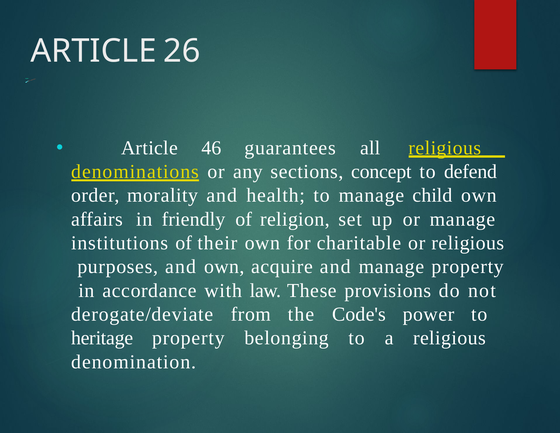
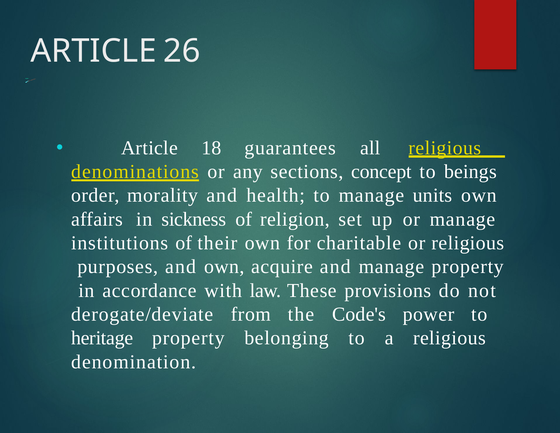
46: 46 -> 18 (211, 148)
defend: defend -> beings (470, 171)
child: child -> units (432, 195)
friendly: friendly -> sickness (194, 219)
